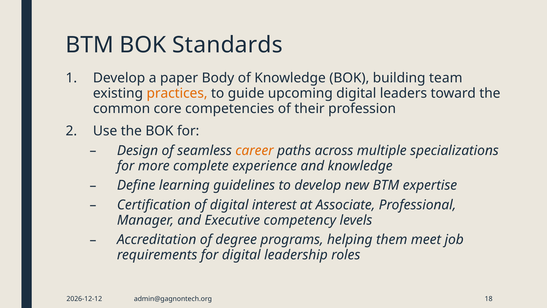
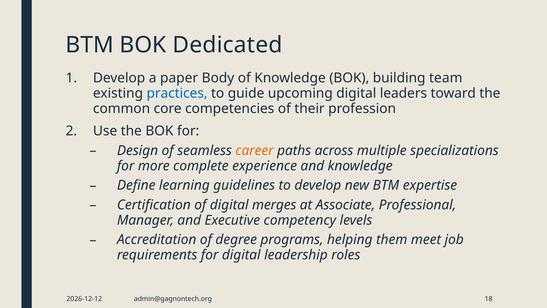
Standards: Standards -> Dedicated (227, 45)
practices colour: orange -> blue (177, 93)
interest: interest -> merges (274, 205)
